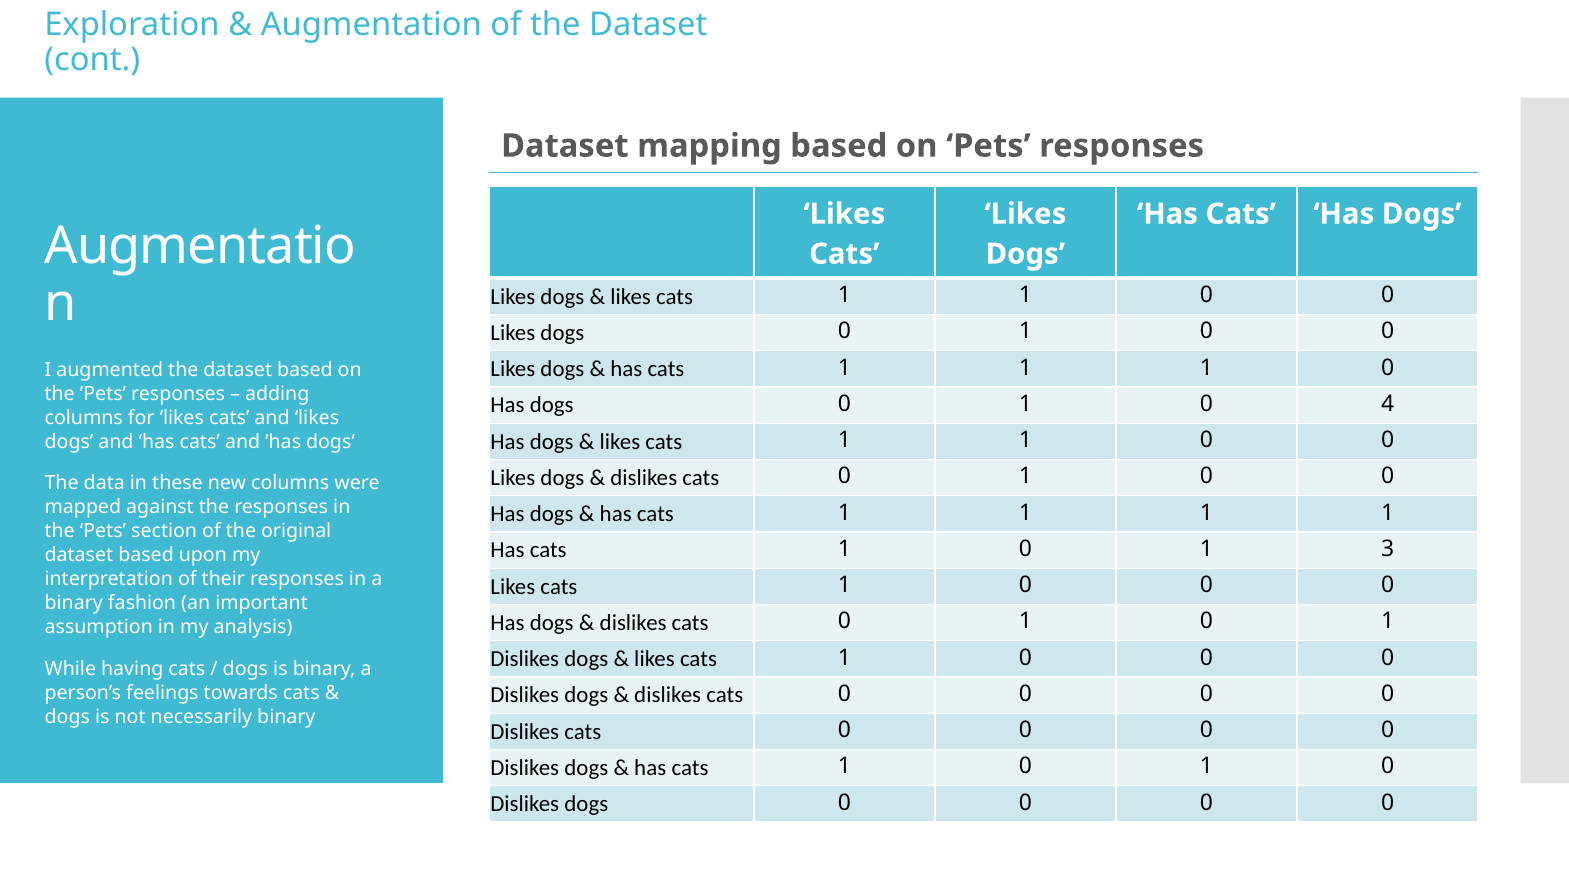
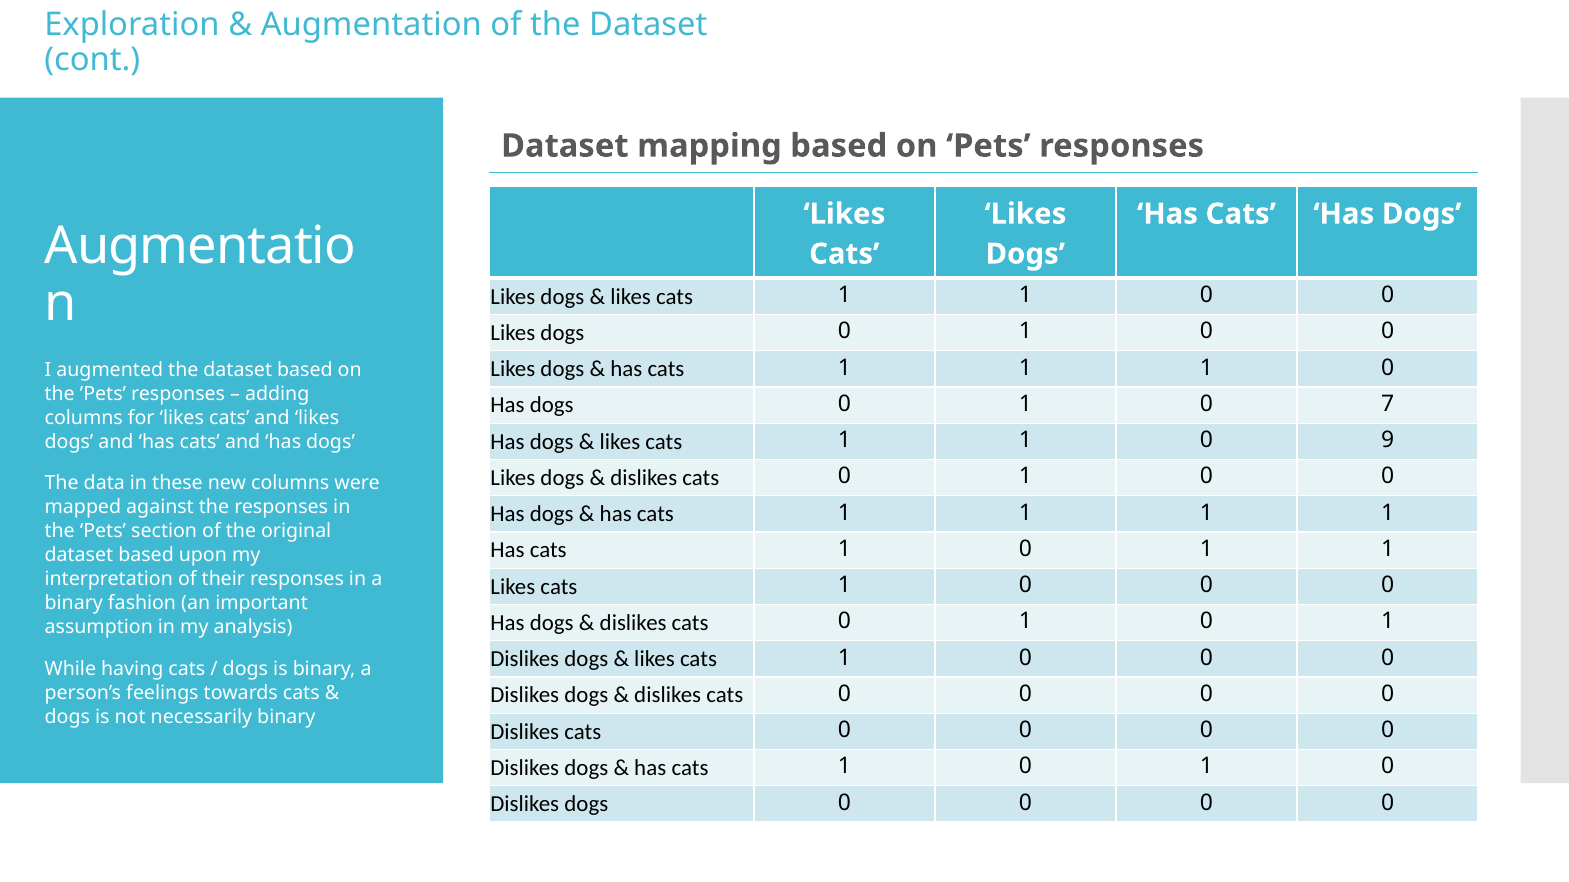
4: 4 -> 7 (1388, 404)
0: 0 -> 9 (1388, 440)
0 1 3: 3 -> 1 (1388, 549)
